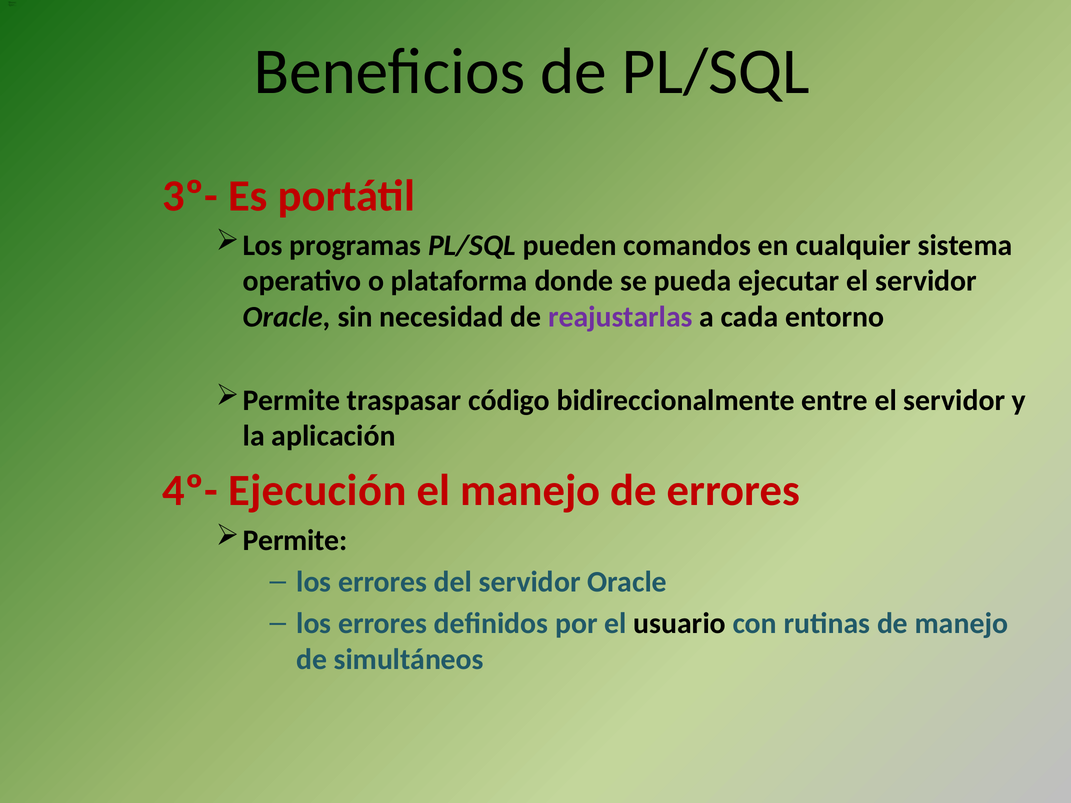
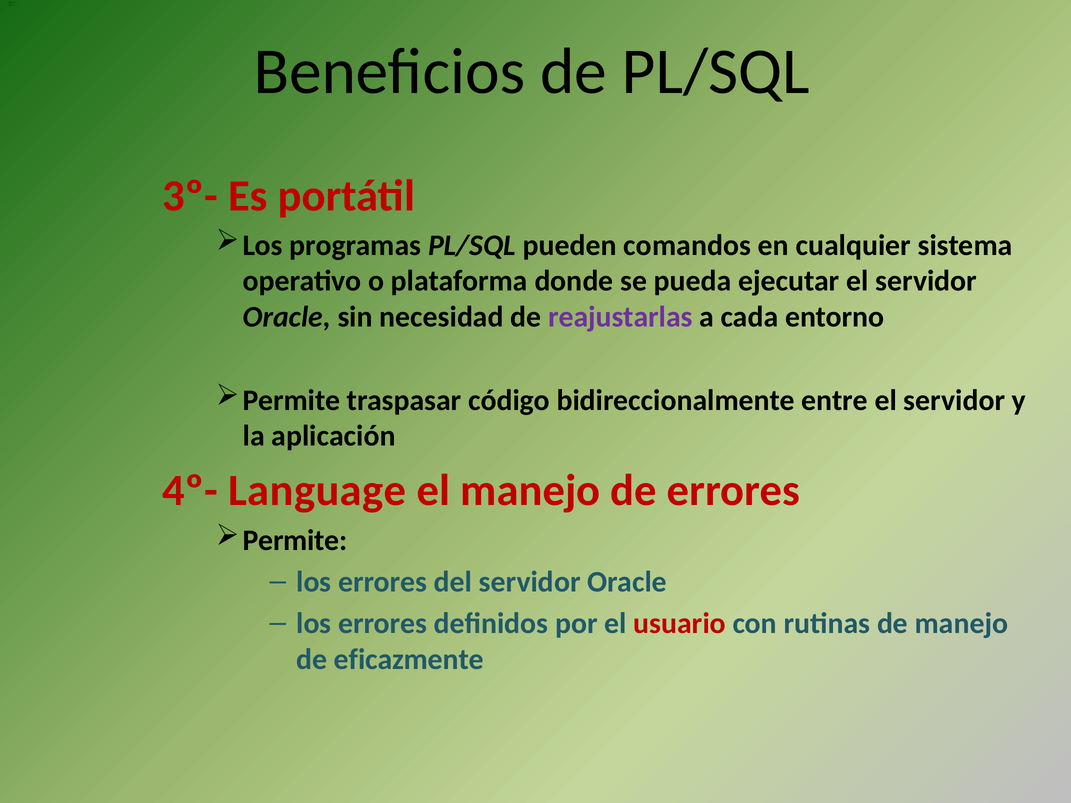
Ejecución: Ejecución -> Language (317, 491)
usuario colour: black -> red (680, 624)
simultáneos: simultáneos -> eficazmente (409, 660)
